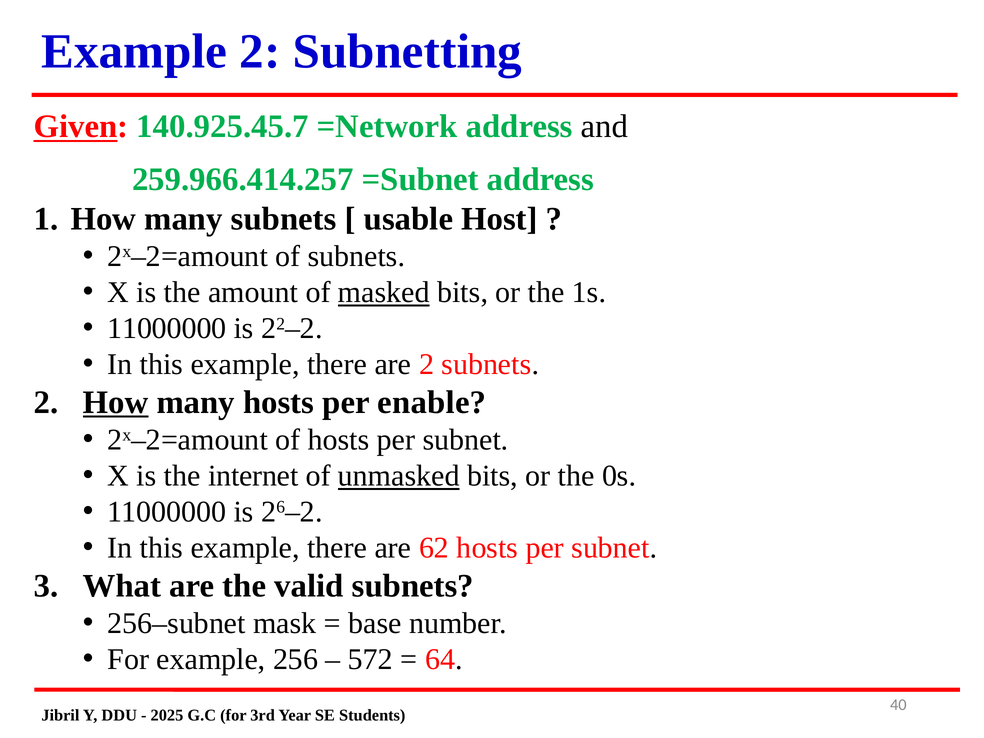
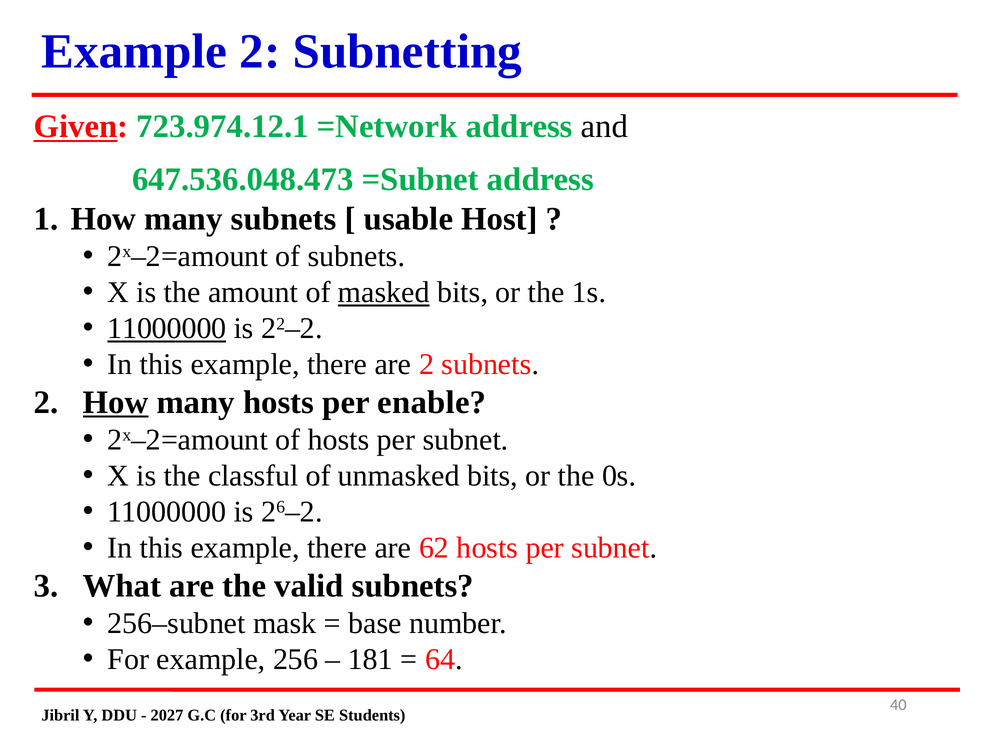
140.925.45.7: 140.925.45.7 -> 723.974.12.1 (223, 127)
259.966.414.257: 259.966.414.257 -> 647.536.048.473 (243, 180)
11000000 underline: none -> present (167, 329)
internet: internet -> classful (253, 476)
unmasked underline: present -> none (399, 476)
572: 572 -> 181 (370, 659)
2025: 2025 -> 2027 (167, 715)
